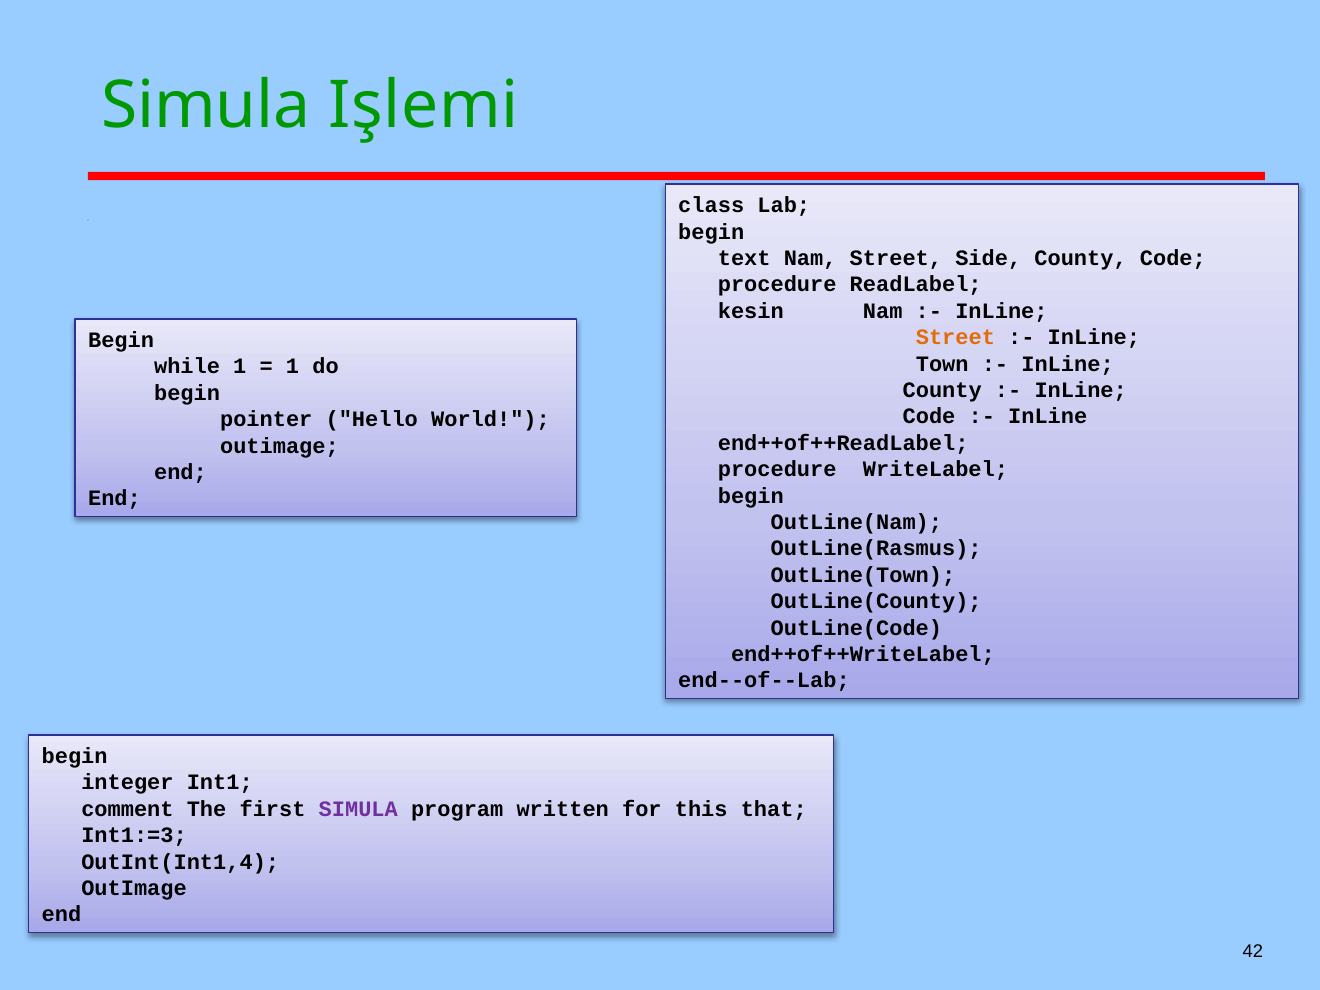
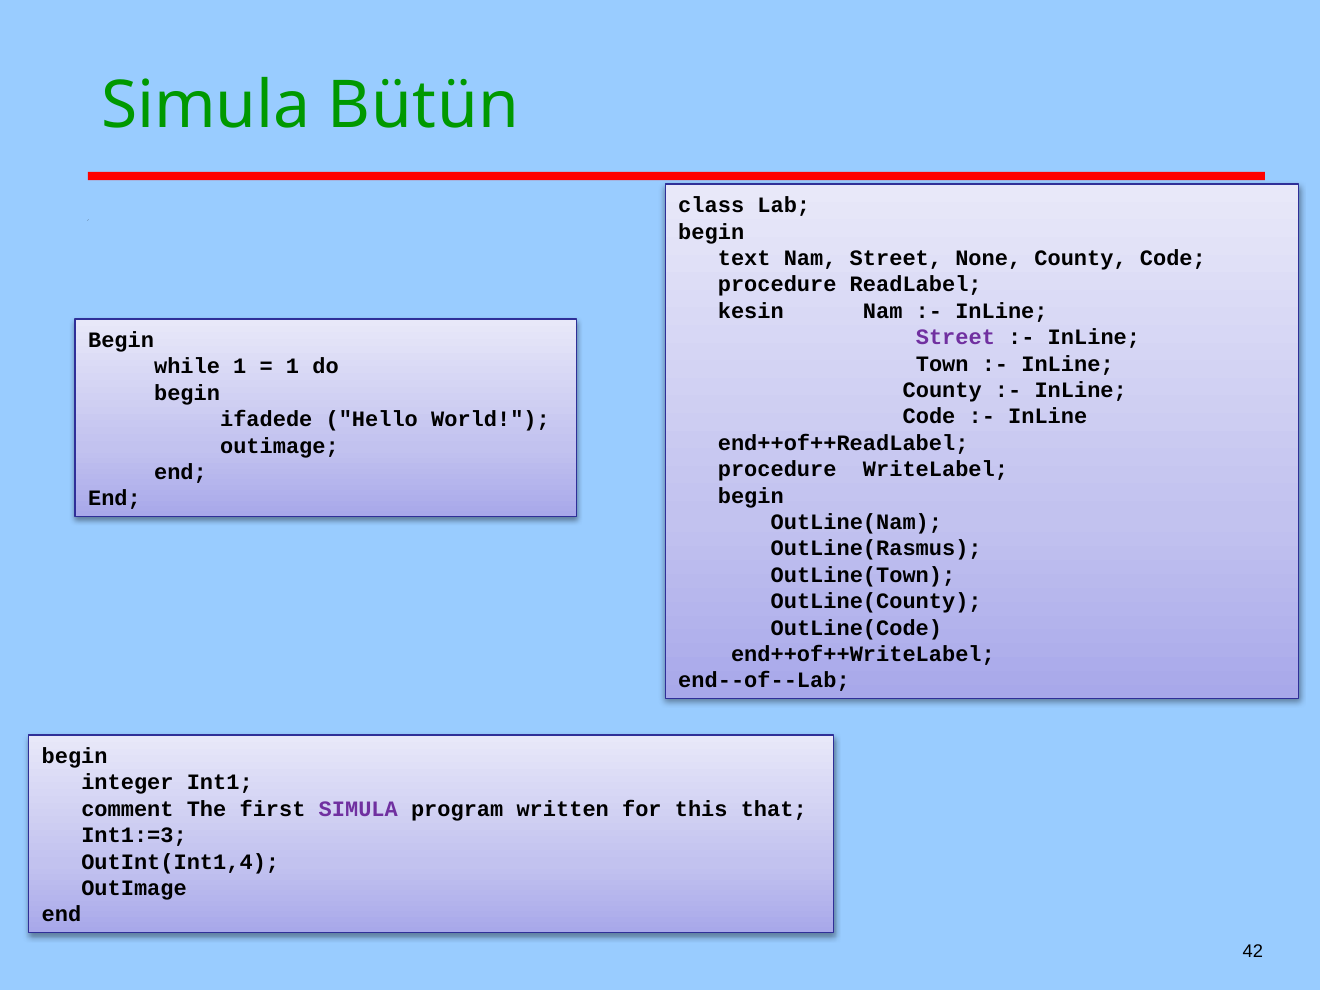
Işlemi: Işlemi -> Bütün (424, 106)
Side: Side -> None (988, 258)
Street colour: orange -> purple (955, 337)
pointer: pointer -> ifadede (266, 419)
